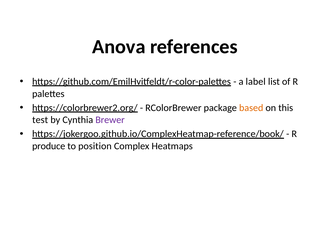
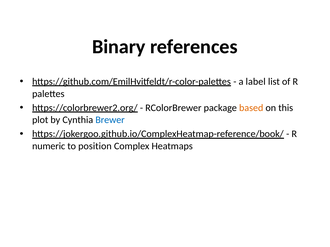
Anova: Anova -> Binary (119, 47)
test: test -> plot (40, 120)
Brewer colour: purple -> blue (110, 120)
produce: produce -> numeric (49, 146)
